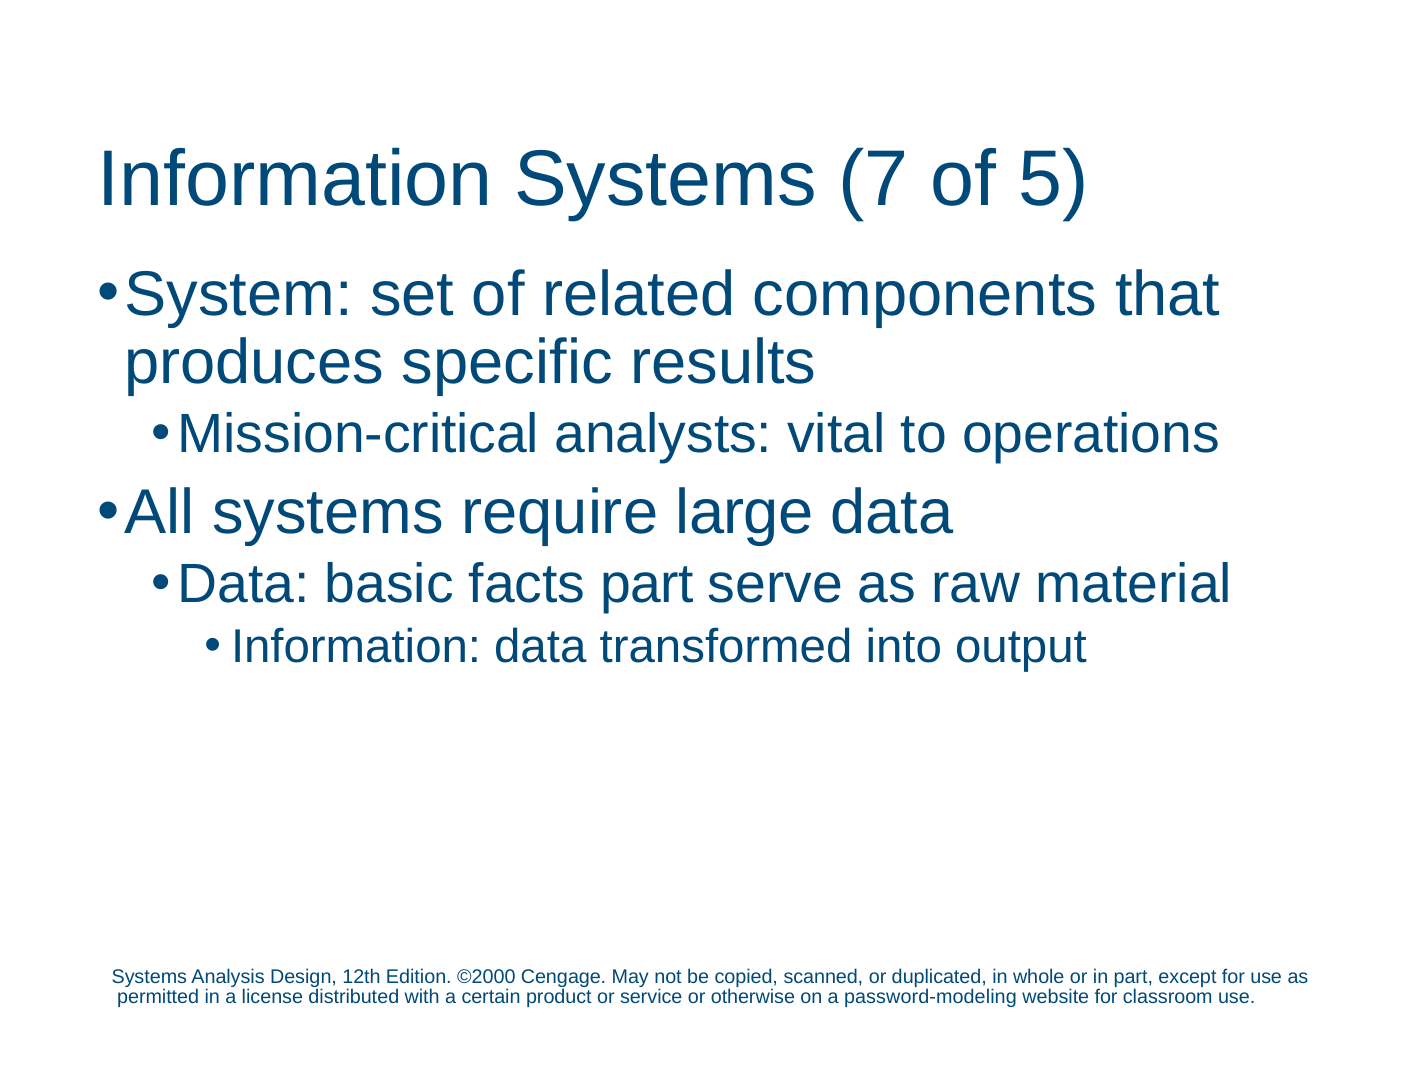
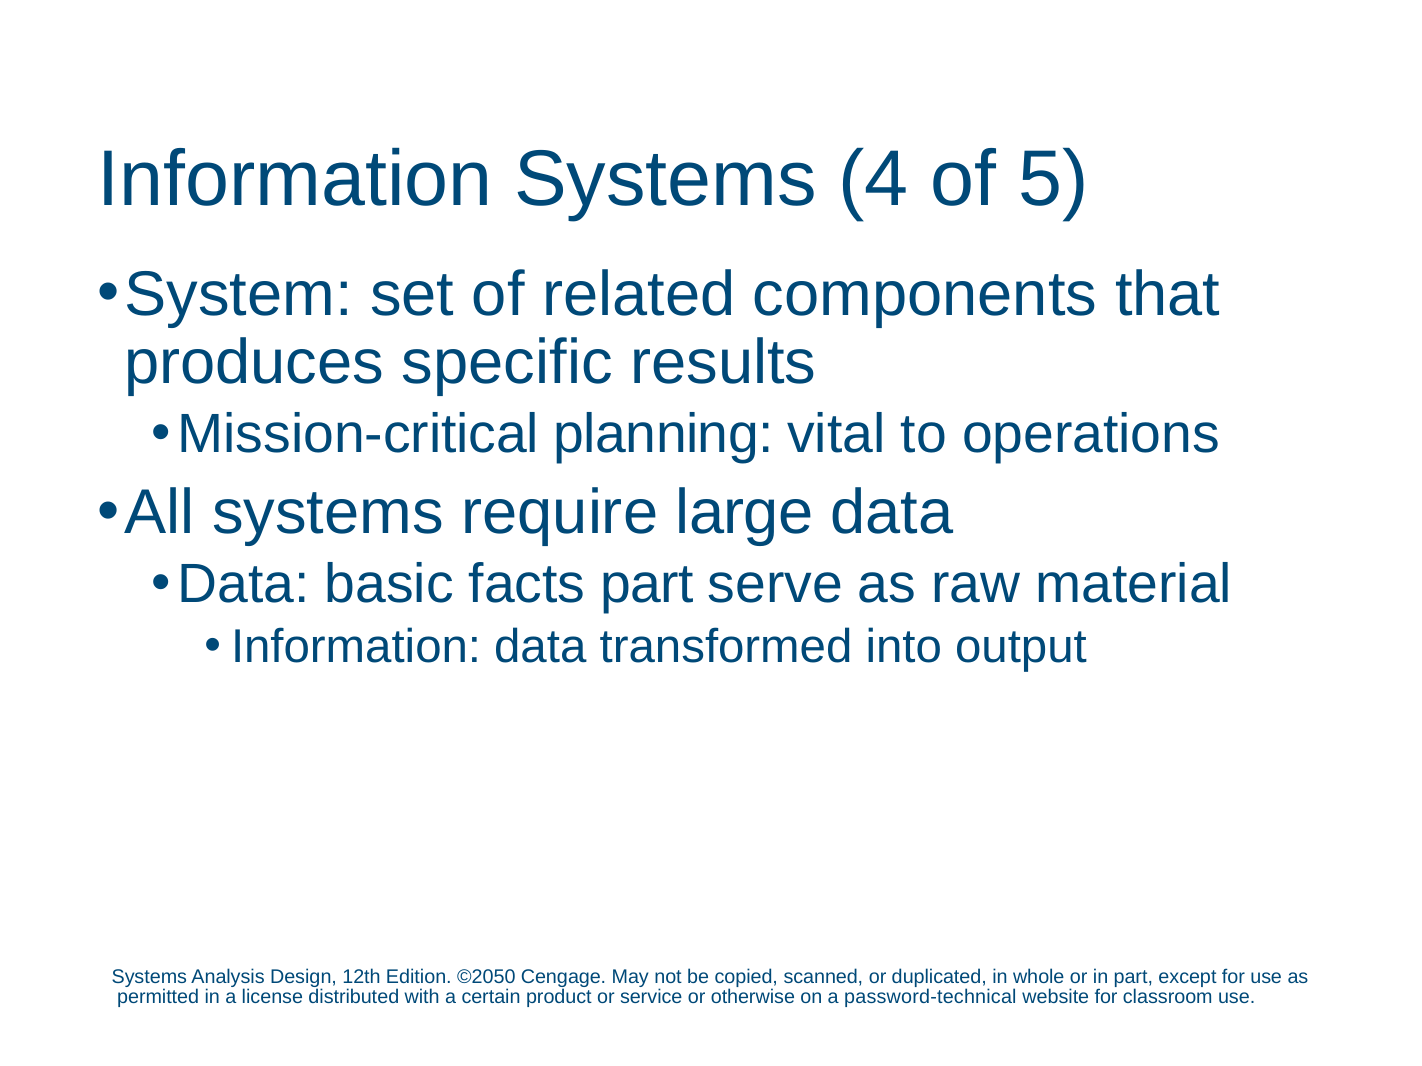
7: 7 -> 4 (874, 180)
analysts: analysts -> planning (664, 434)
©2000: ©2000 -> ©2050 (486, 978)
password-modeling: password-modeling -> password-technical (930, 997)
